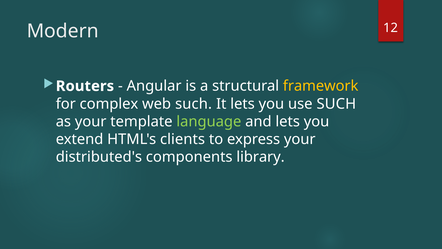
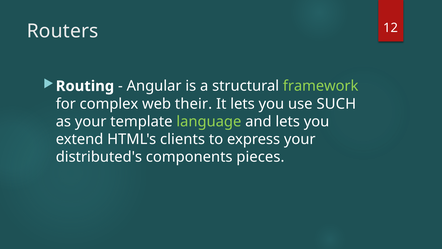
Modern: Modern -> Routers (63, 31)
Routers: Routers -> Routing (85, 86)
framework colour: yellow -> light green (321, 86)
web such: such -> their (194, 104)
library: library -> pieces (260, 157)
